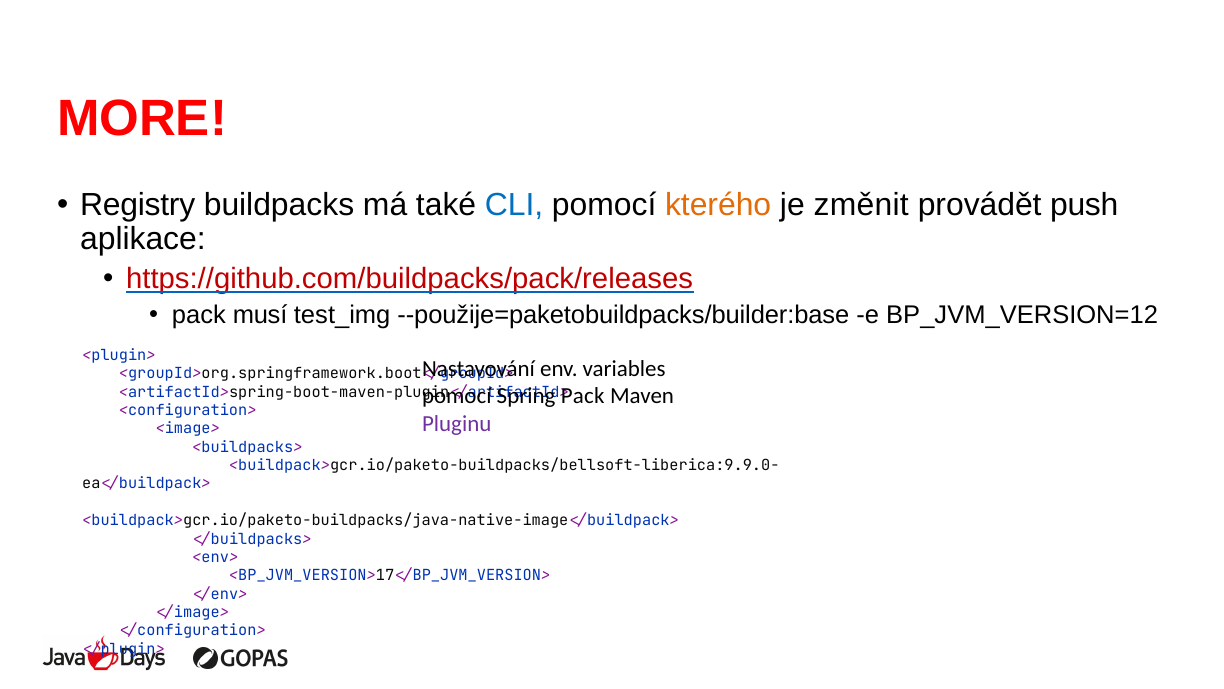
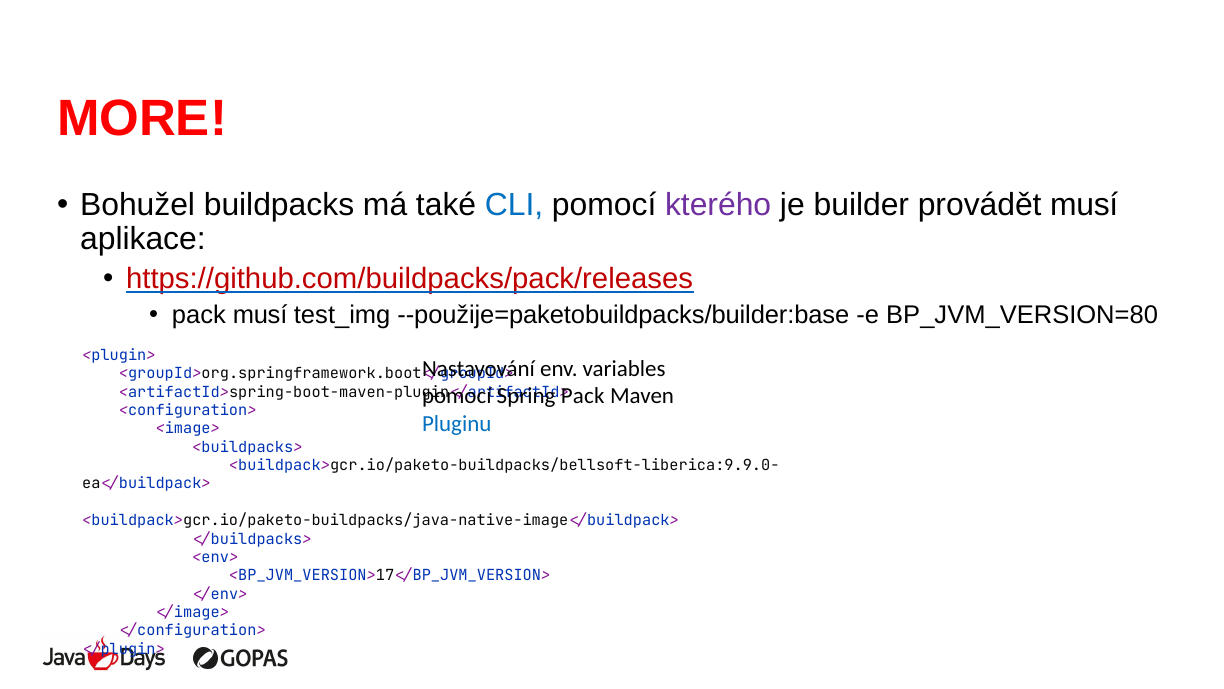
Registry: Registry -> Bohužel (138, 205)
kterého colour: orange -> purple (718, 205)
změnit: změnit -> builder (861, 205)
provádět push: push -> musí (1084, 205)
BP_JVM_VERSION=12: BP_JVM_VERSION=12 -> BP_JVM_VERSION=80 (1022, 315)
Pluginu colour: purple -> blue (457, 423)
